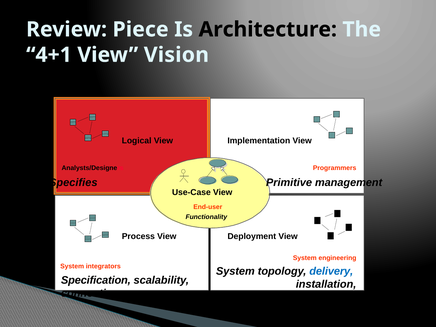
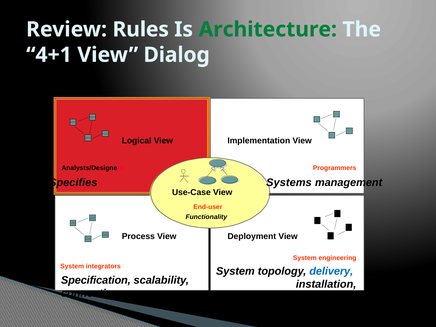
Piece: Piece -> Rules (141, 29)
Architecture colour: black -> green (268, 29)
Vision: Vision -> Dialog (177, 55)
Primitive: Primitive -> Systems (289, 183)
